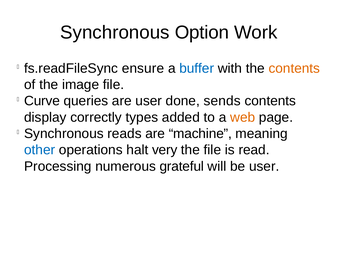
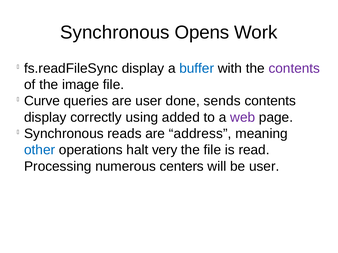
Option: Option -> Opens (202, 33)
fs.readFileSync ensure: ensure -> display (143, 68)
contents colour: orange -> purple (294, 68)
types: types -> using (142, 118)
web colour: orange -> purple (243, 118)
machine: machine -> address (200, 134)
grateful: grateful -> centers (182, 167)
